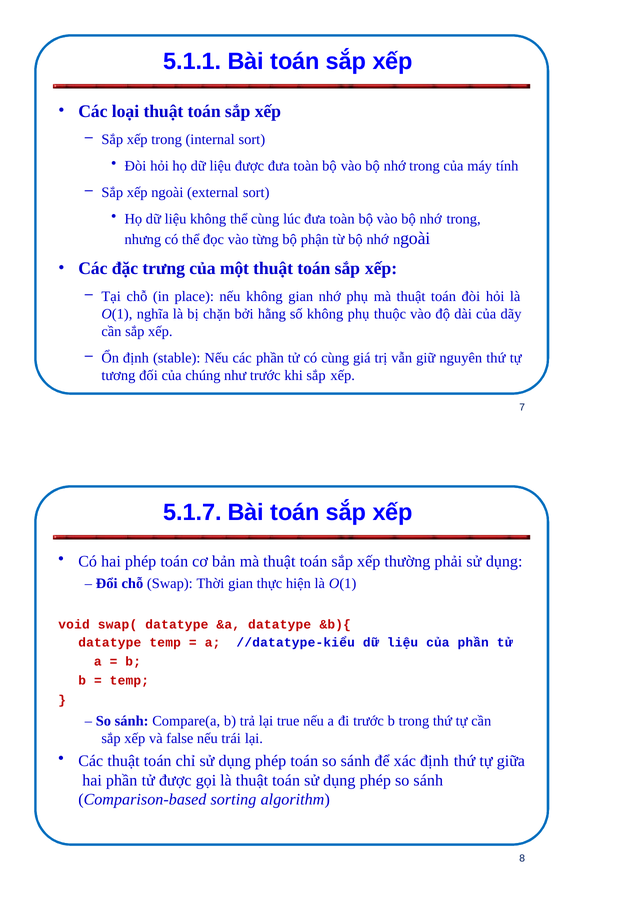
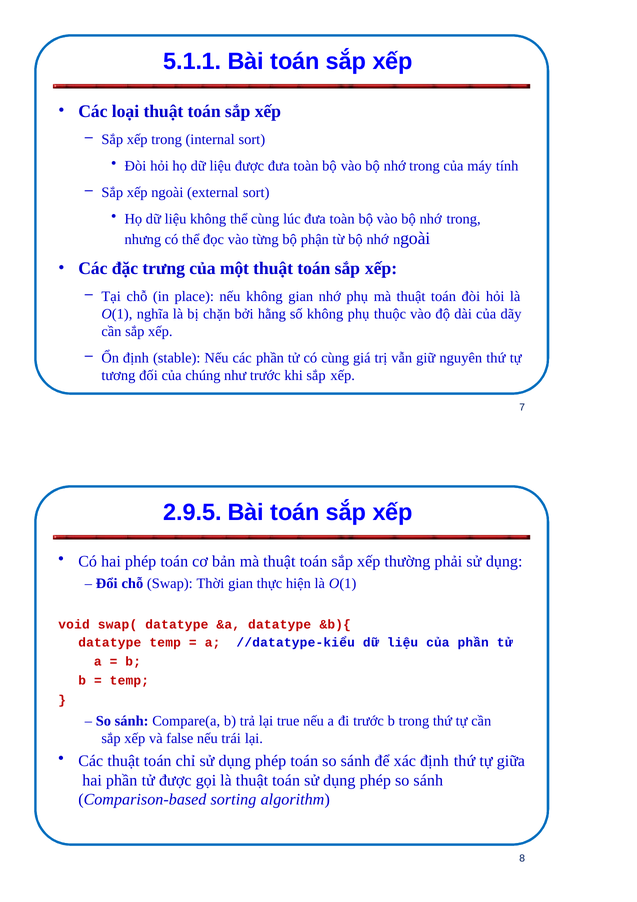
5.1.7: 5.1.7 -> 2.9.5 (192, 512)
